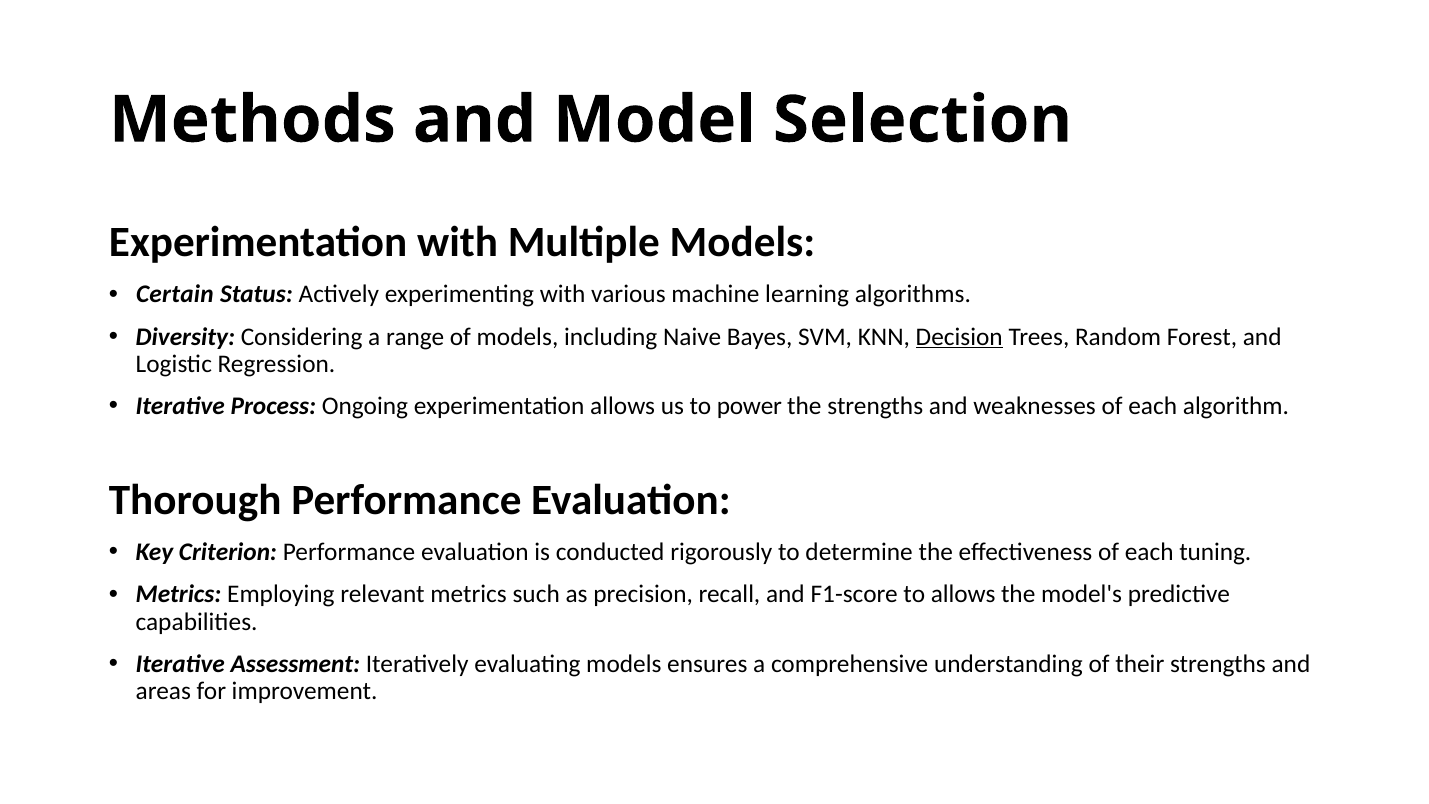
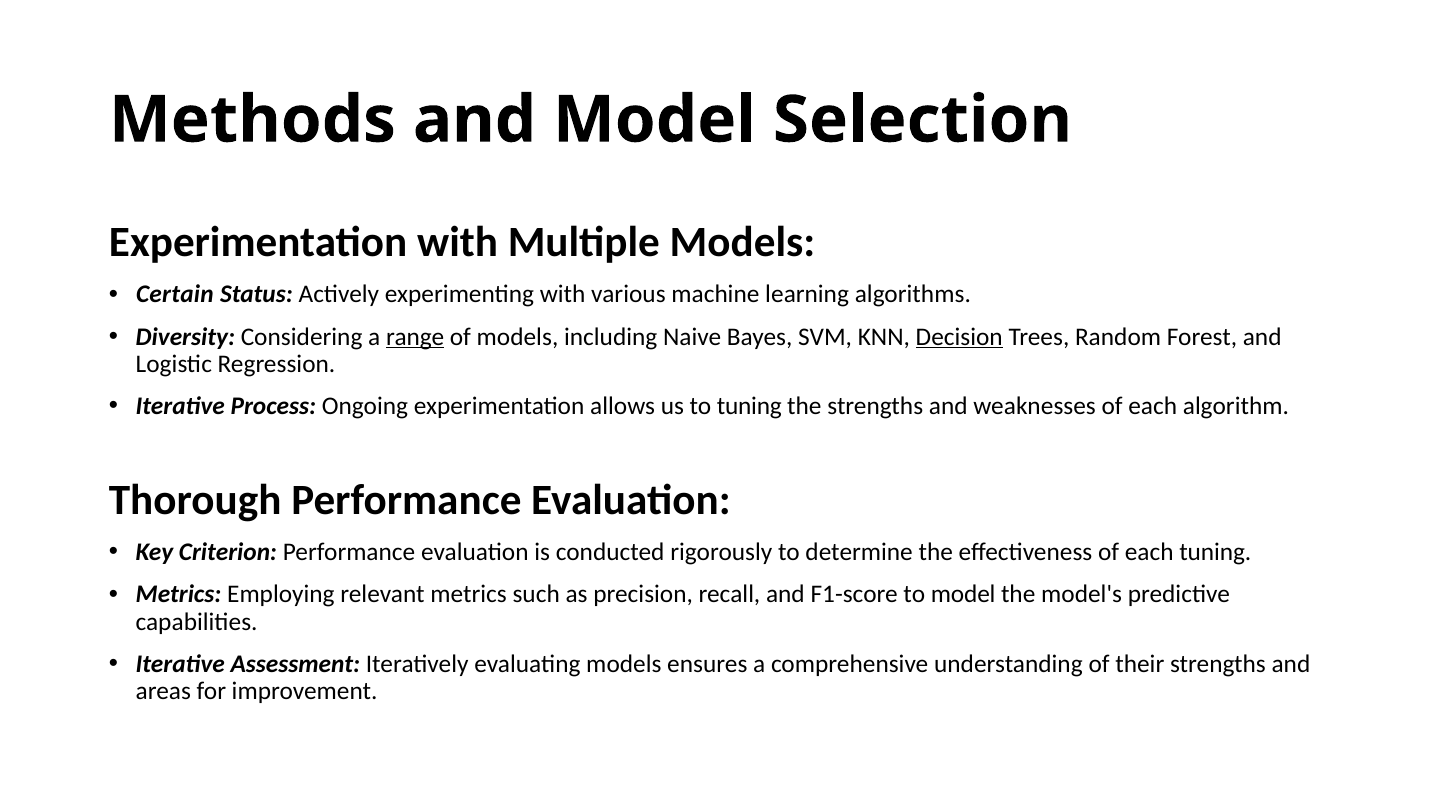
range underline: none -> present (415, 337)
to power: power -> tuning (749, 406)
to allows: allows -> model (963, 594)
